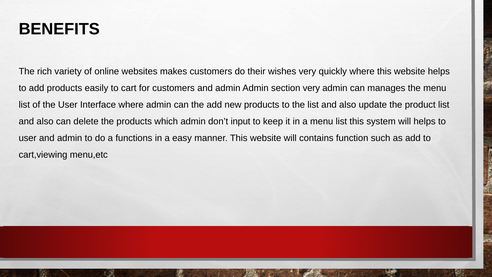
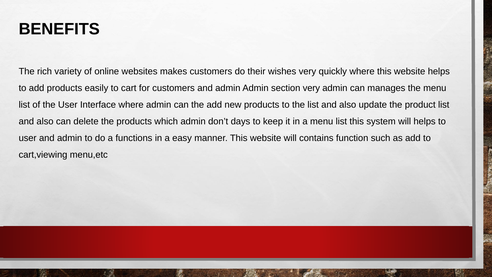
input: input -> days (240, 121)
